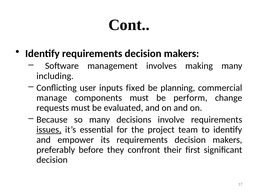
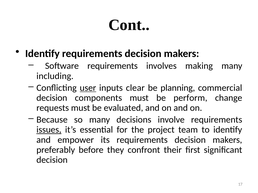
Software management: management -> requirements (113, 66)
user underline: none -> present (88, 88)
fixed: fixed -> clear (135, 88)
manage: manage -> decision (52, 98)
